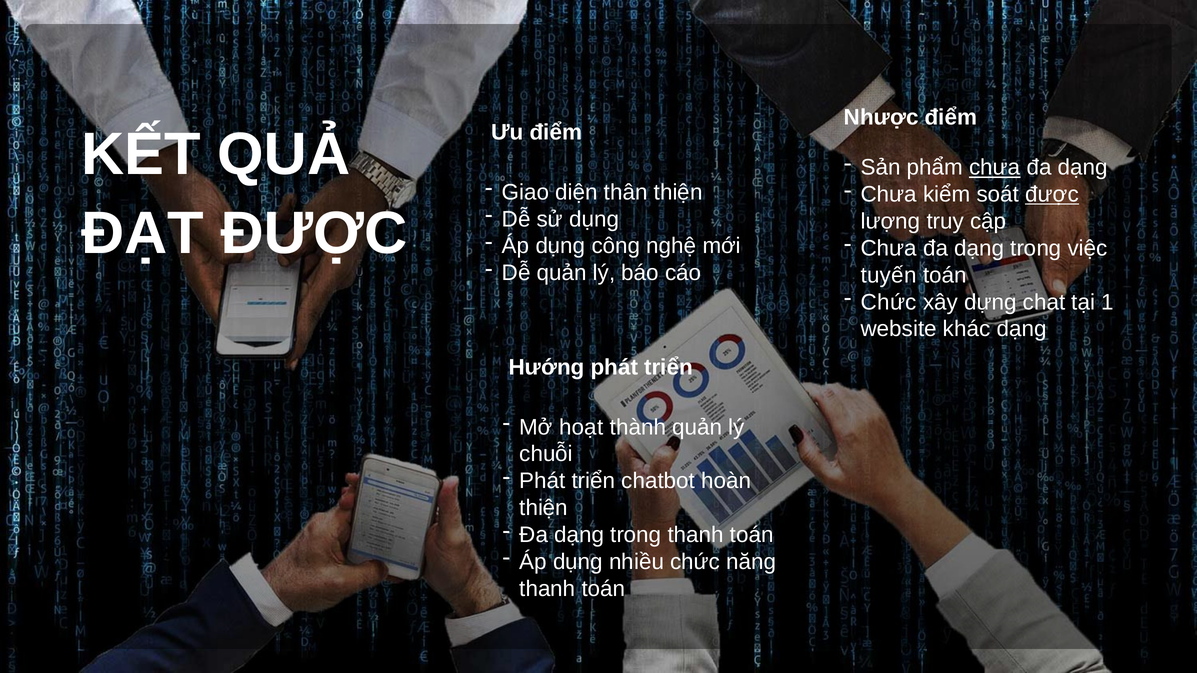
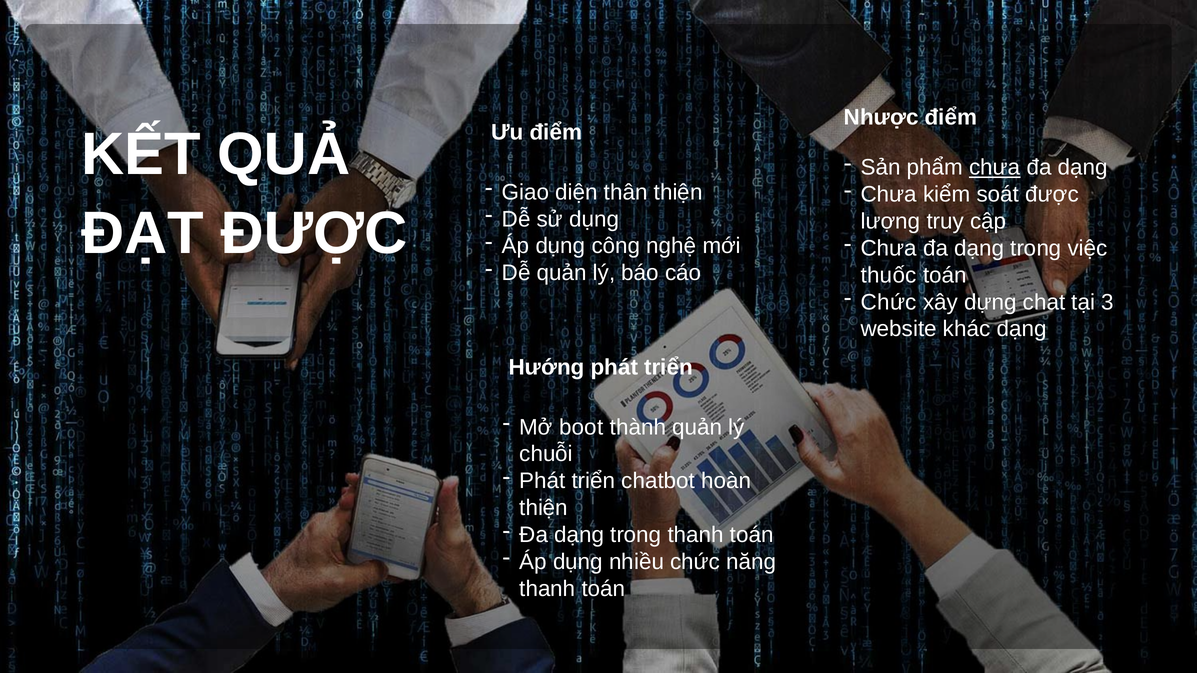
được underline: present -> none (1052, 195)
tuyến: tuyến -> thuốc (889, 275)
1: 1 -> 3 (1108, 302)
hoạt: hoạt -> boot (581, 427)
